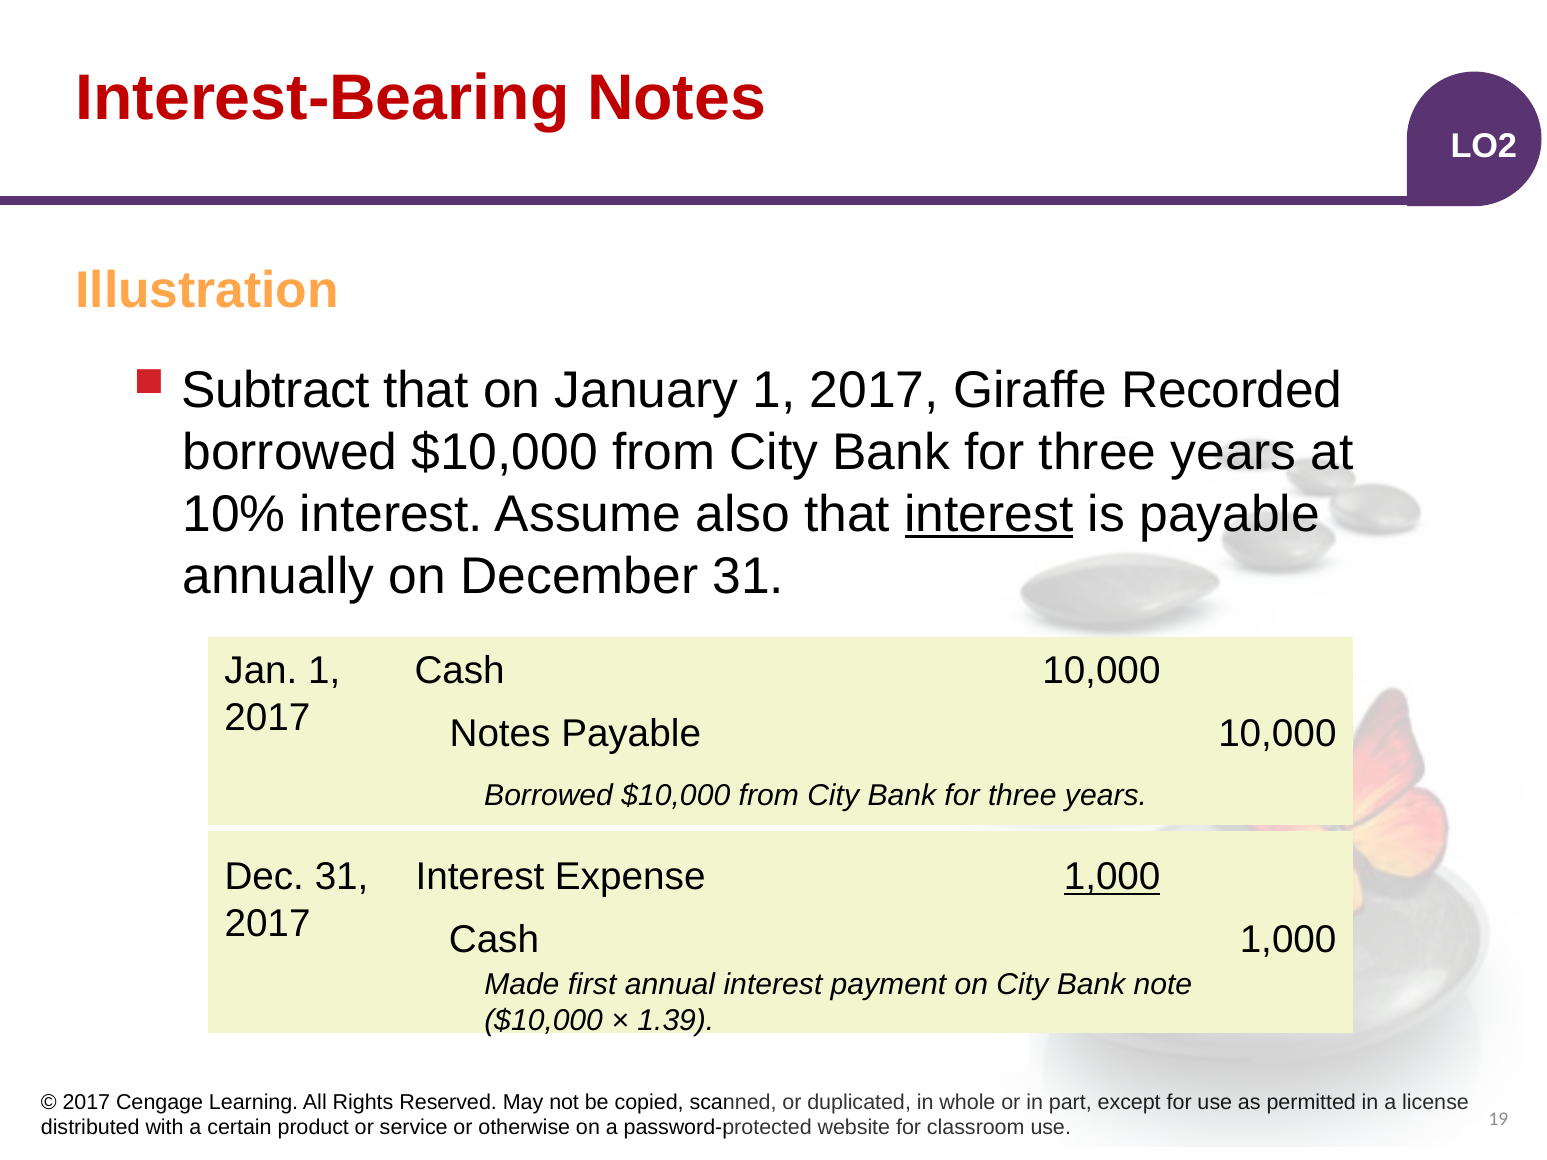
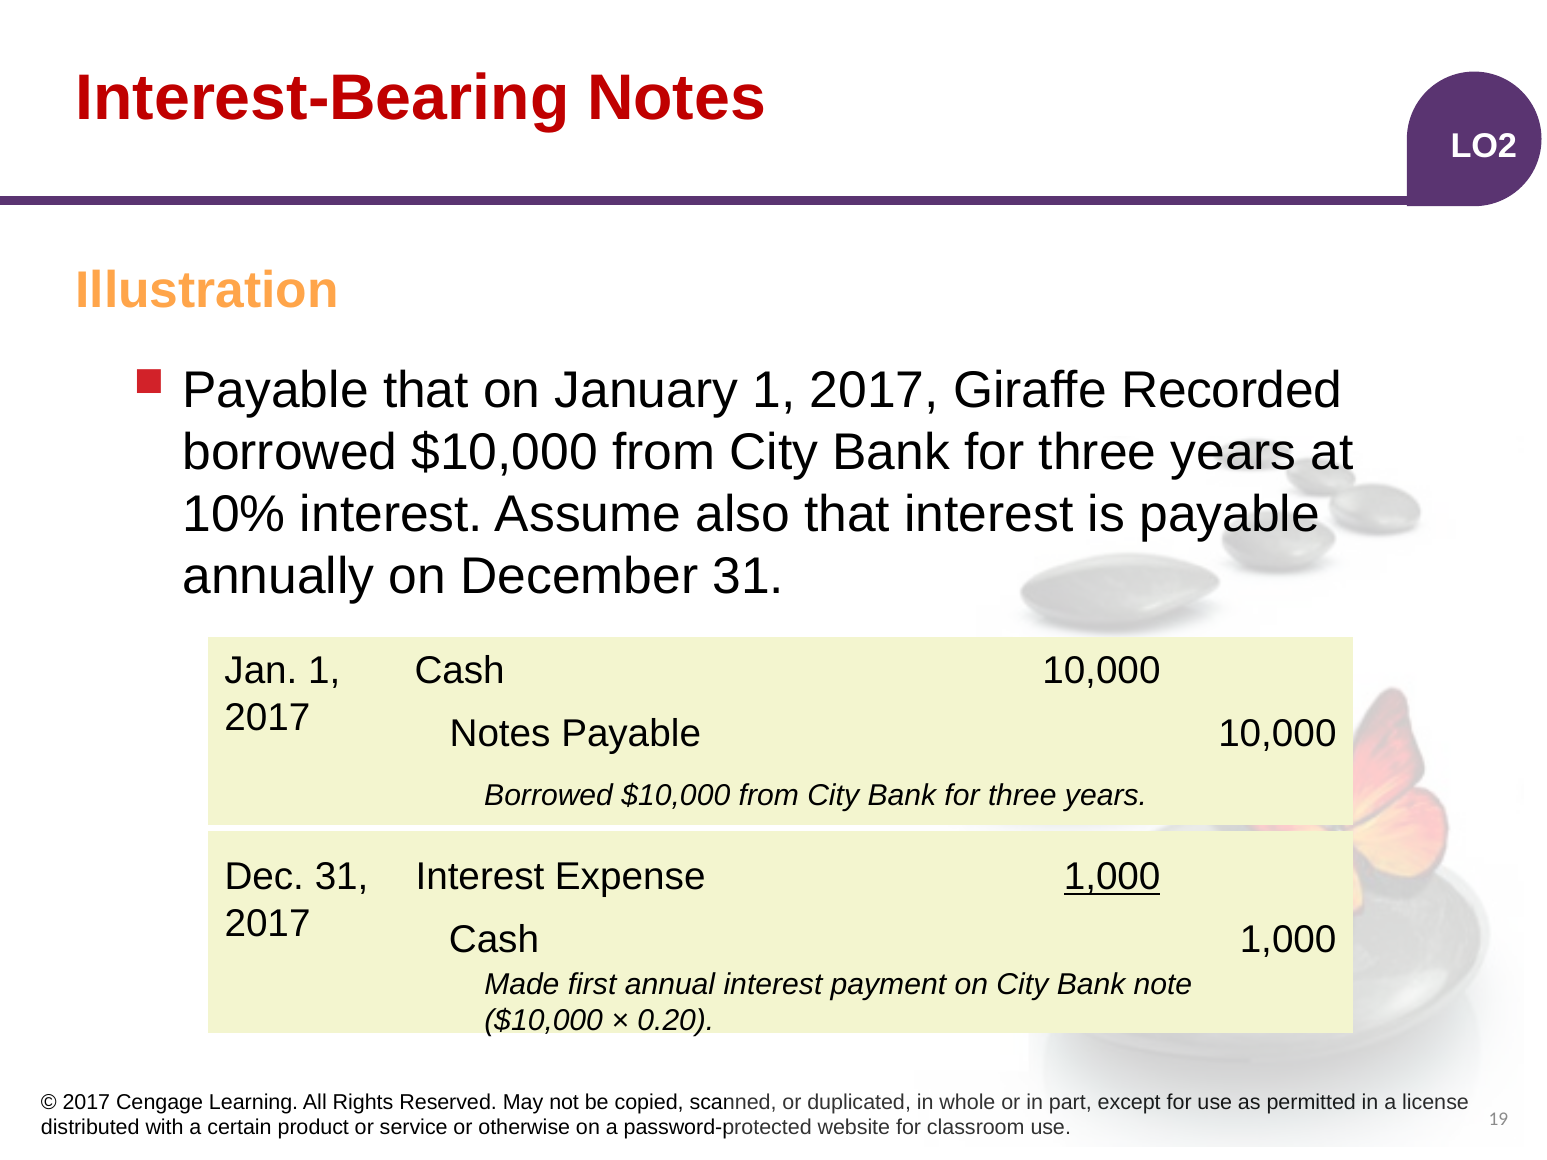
Subtract: Subtract -> Payable (276, 391)
interest underline: present -> none (989, 514)
1.39: 1.39 -> 0.20 (676, 1021)
